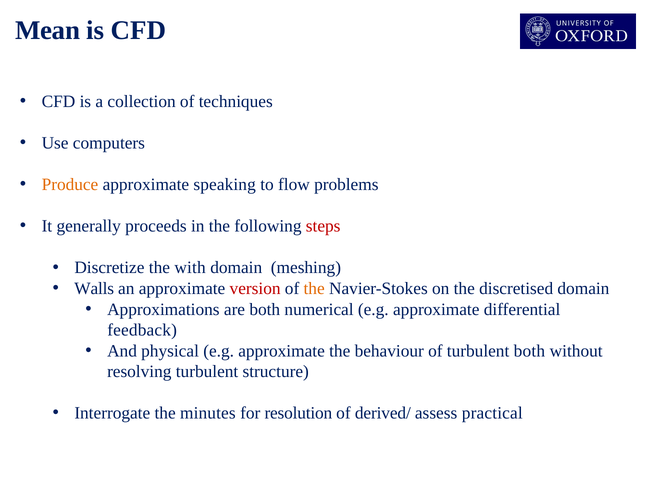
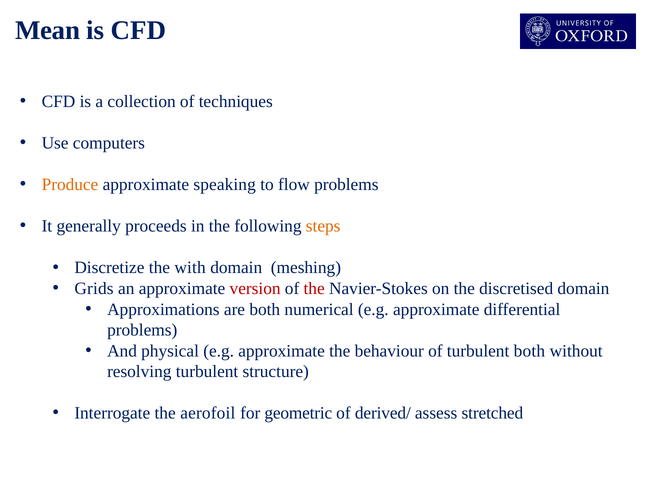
steps colour: red -> orange (323, 226)
Walls: Walls -> Grids (94, 289)
the colour: orange -> red (314, 289)
feedback: feedback -> problems (142, 330)
minutes: minutes -> aerofoil (208, 414)
resolution: resolution -> geometric (298, 414)
practical: practical -> stretched (492, 414)
